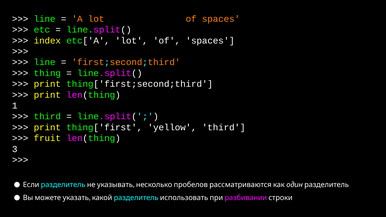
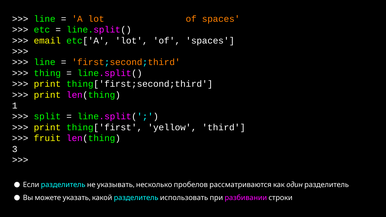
index: index -> email (47, 41)
third: third -> split (47, 117)
